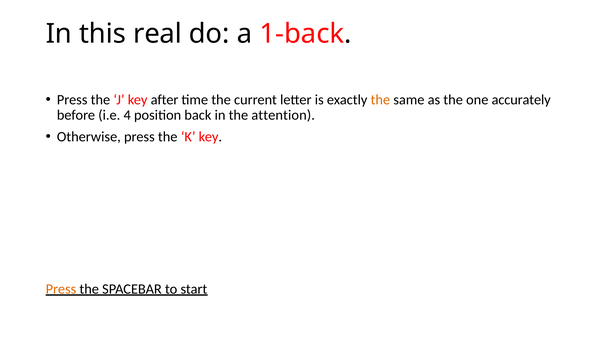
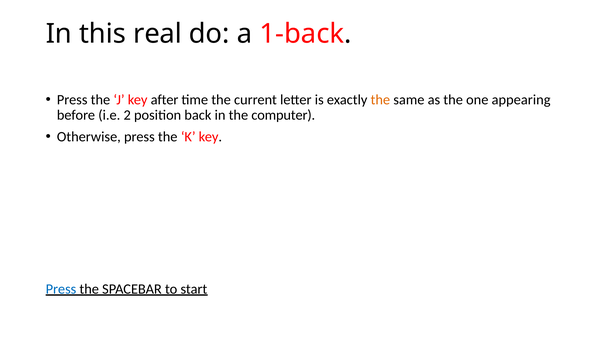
accurately: accurately -> appearing (521, 100)
4: 4 -> 2 (127, 115)
attention: attention -> computer (283, 115)
Press colour: orange -> blue (61, 289)
